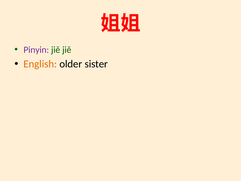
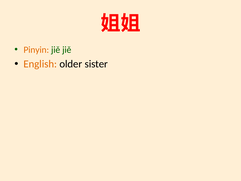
Pinyin colour: purple -> orange (36, 50)
